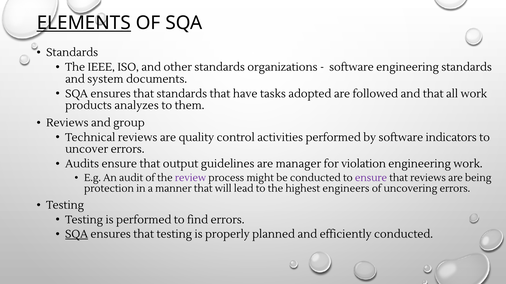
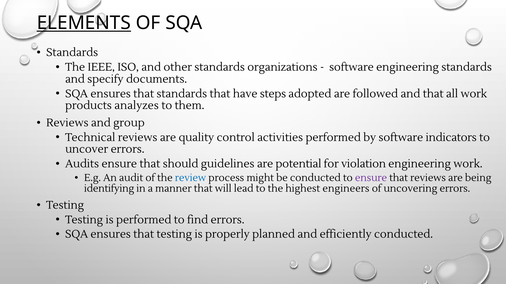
system: system -> specify (105, 79)
tasks: tasks -> steps (273, 94)
output: output -> should (181, 164)
manager: manager -> potential (298, 164)
review colour: purple -> blue (190, 178)
protection: protection -> identifying (109, 189)
SQA underline: present -> none (77, 235)
